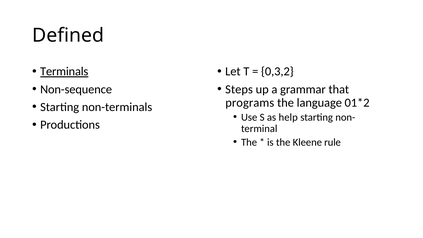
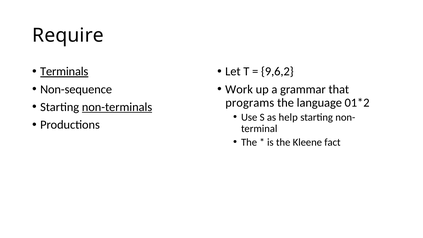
Defined: Defined -> Require (68, 36)
0,3,2: 0,3,2 -> 9,6,2 (277, 72)
Steps: Steps -> Work (239, 89)
non-terminals underline: none -> present (117, 107)
rule: rule -> fact (332, 142)
